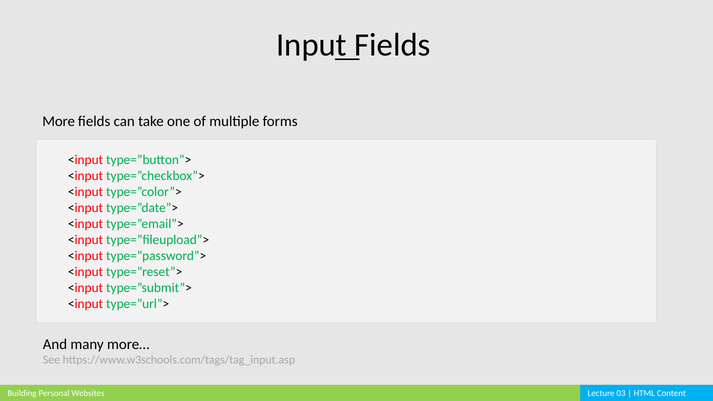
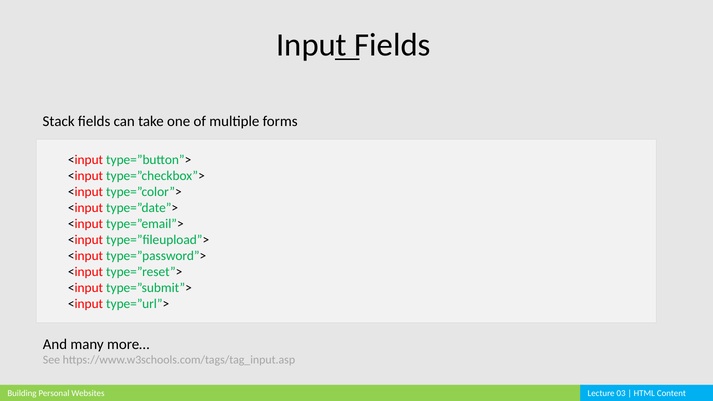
More: More -> Stack (59, 121)
